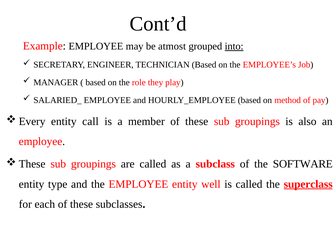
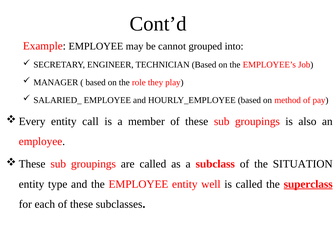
atmost: atmost -> cannot (172, 46)
into underline: present -> none (234, 46)
SOFTWARE: SOFTWARE -> SITUATION (303, 164)
